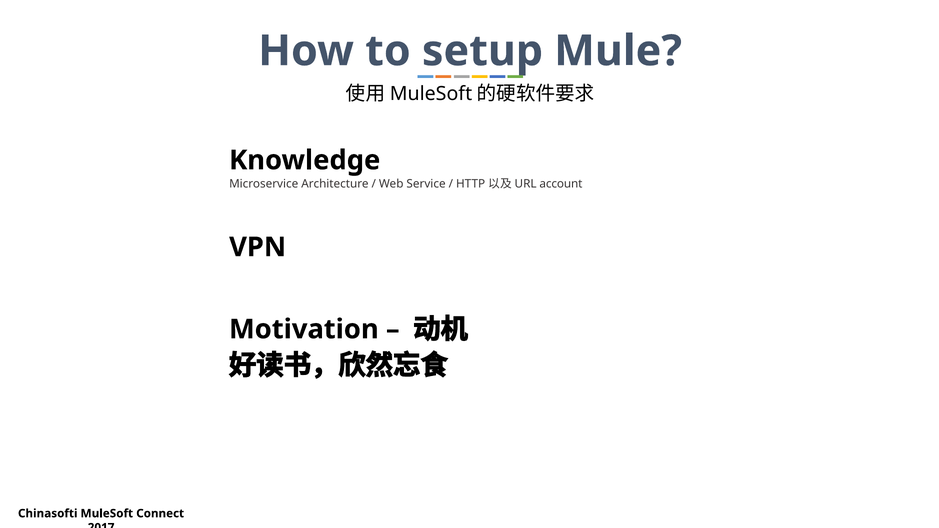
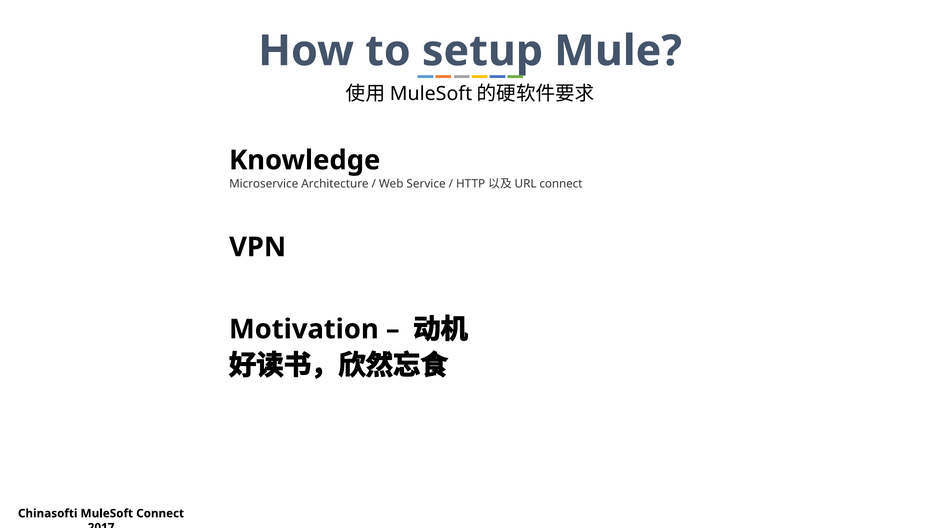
account: account -> connect (561, 184)
